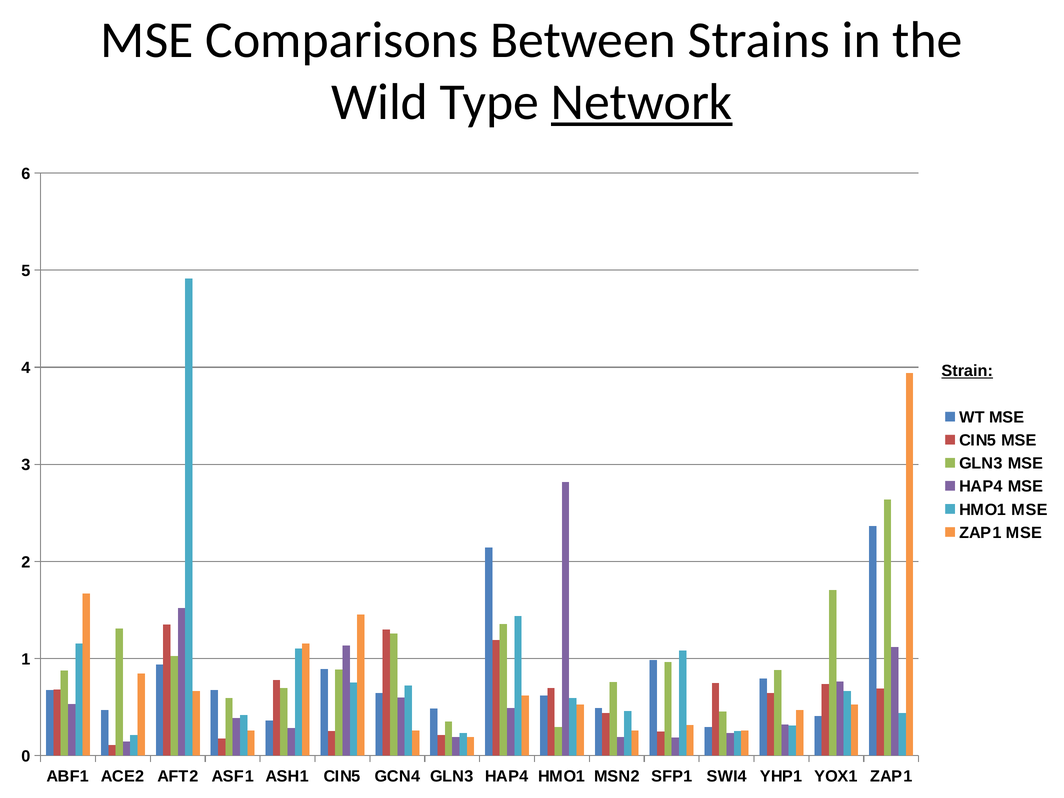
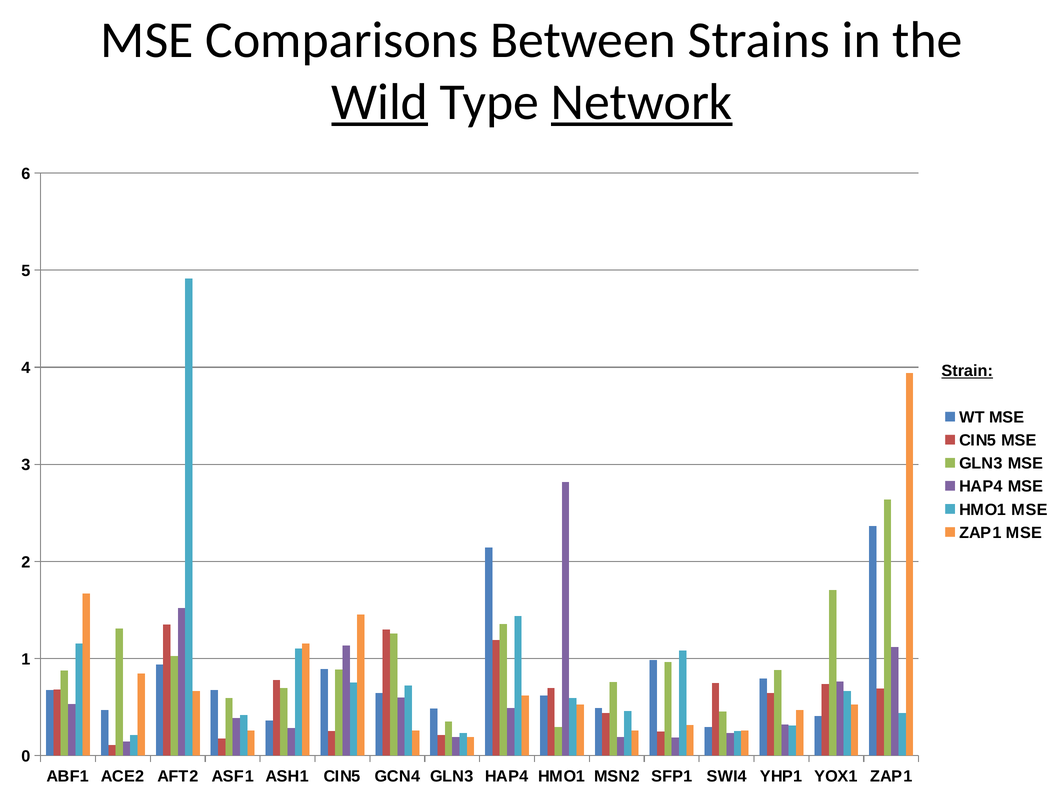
Wild underline: none -> present (380, 102)
